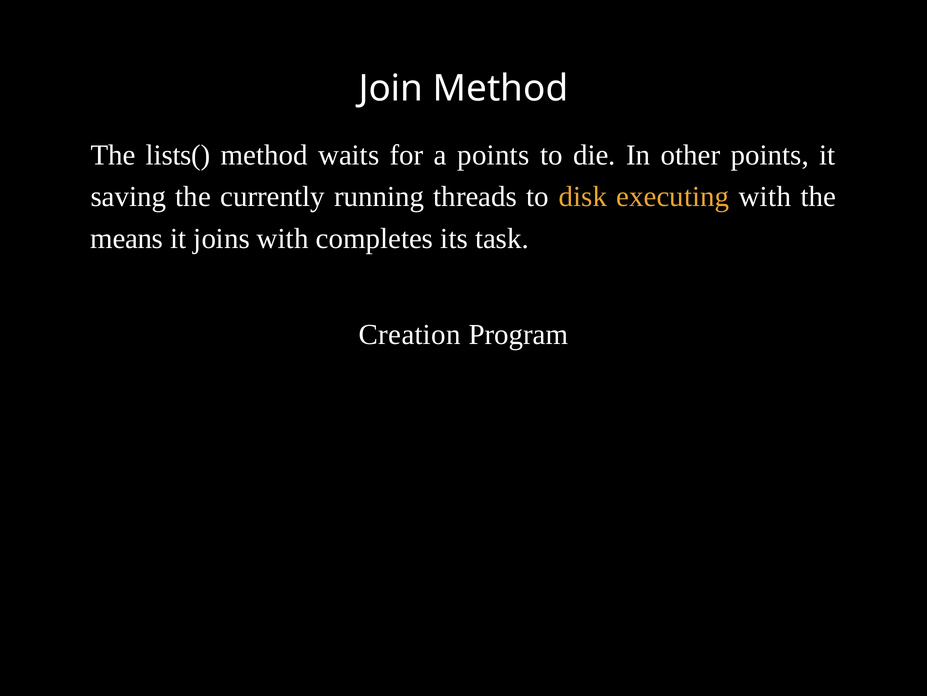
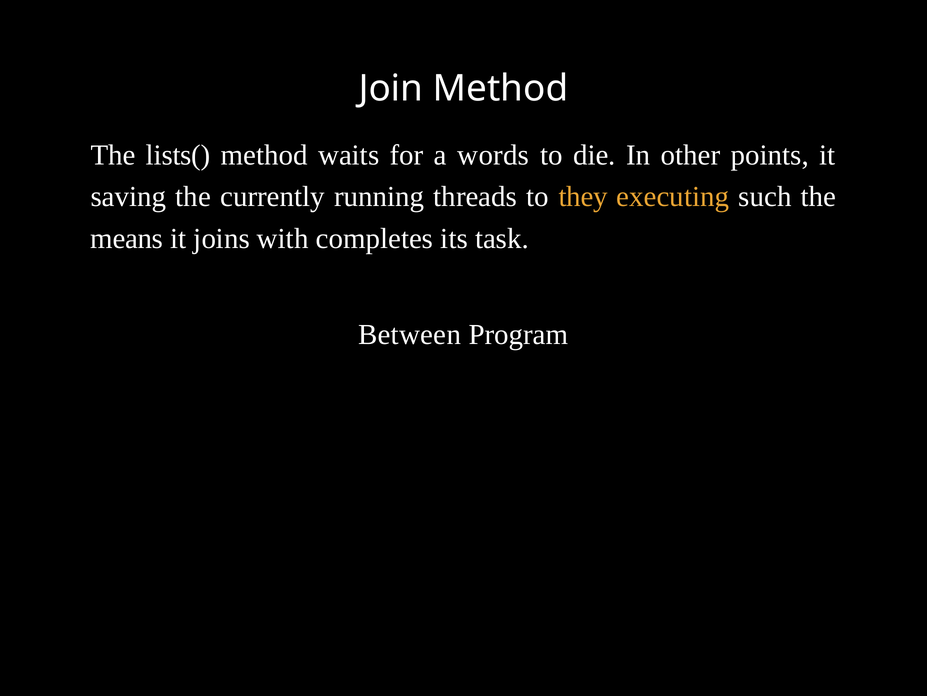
a points: points -> words (493, 155)
disk: disk -> they (583, 197)
executing with: with -> such (765, 197)
Creation: Creation -> Between (410, 334)
